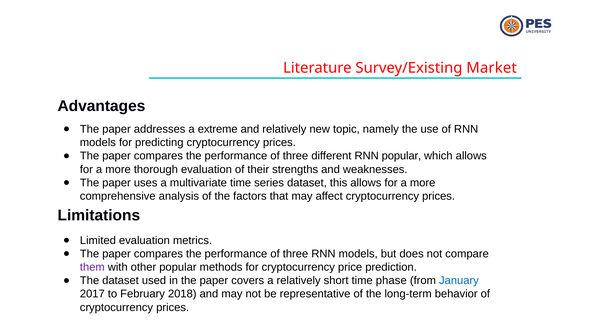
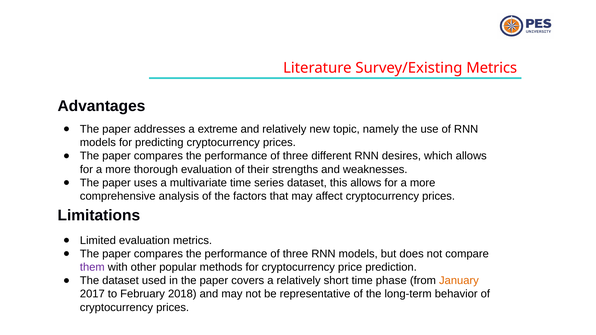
Survey/Existing Market: Market -> Metrics (492, 68)
RNN popular: popular -> desires (401, 156)
January colour: blue -> orange (459, 281)
